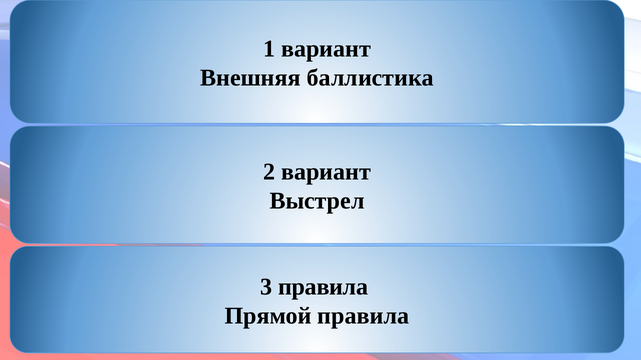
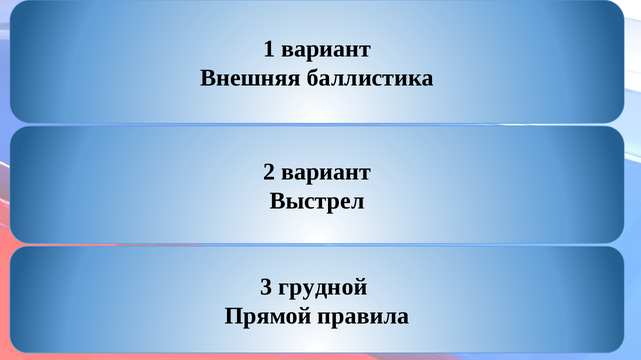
3 правила: правила -> грудной (323, 287)
